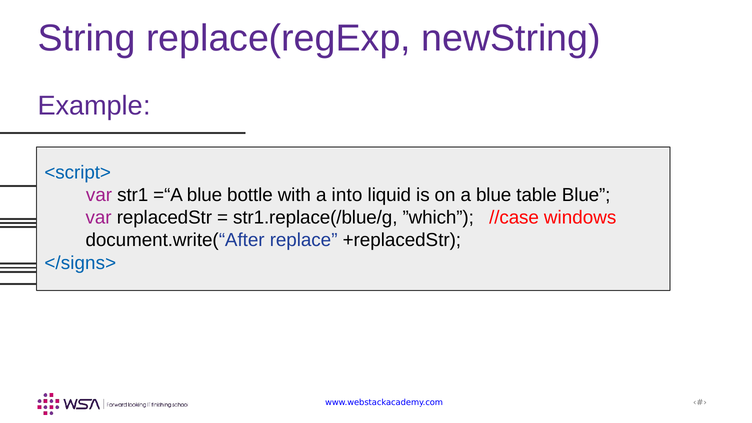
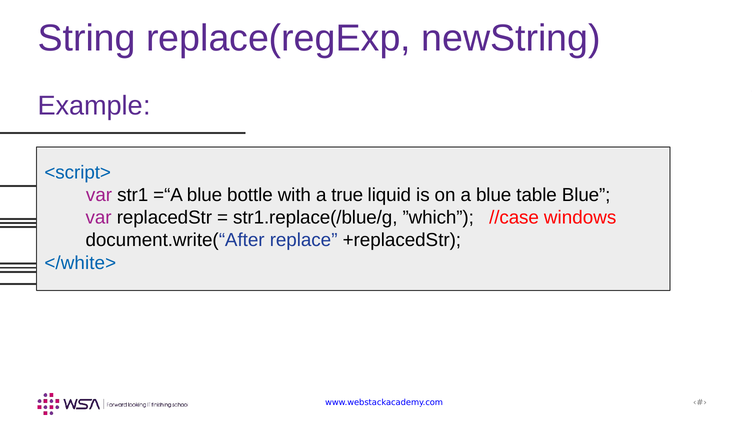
into: into -> true (347, 195)
</signs>: </signs> -> </white> (80, 263)
